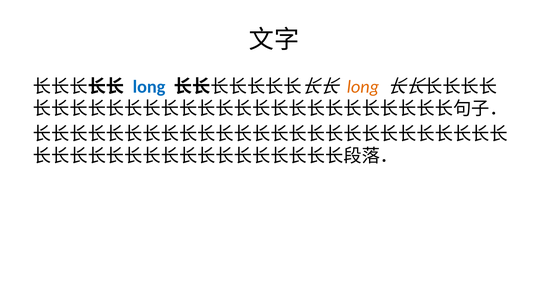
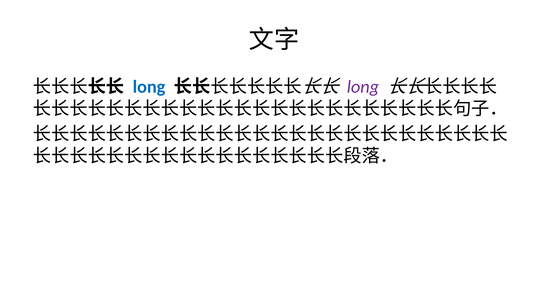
long colour: orange -> purple (363, 87)
